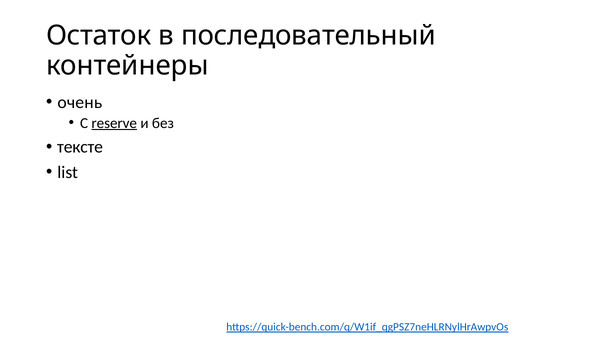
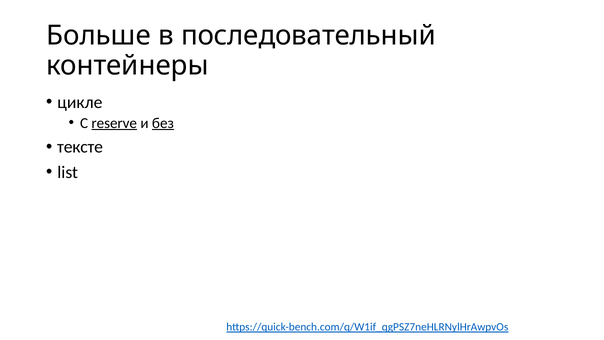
Остаток: Остаток -> Больше (99, 36)
очень: очень -> цикле (80, 102)
без underline: none -> present (163, 123)
